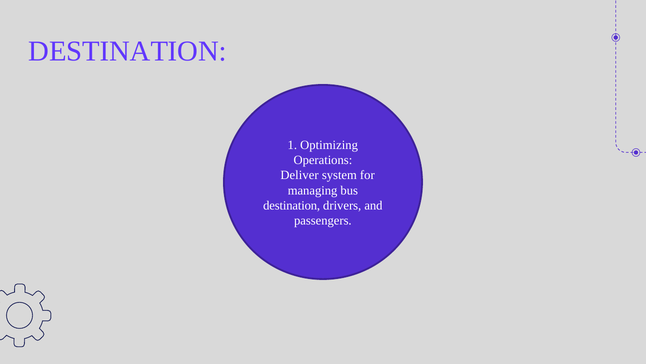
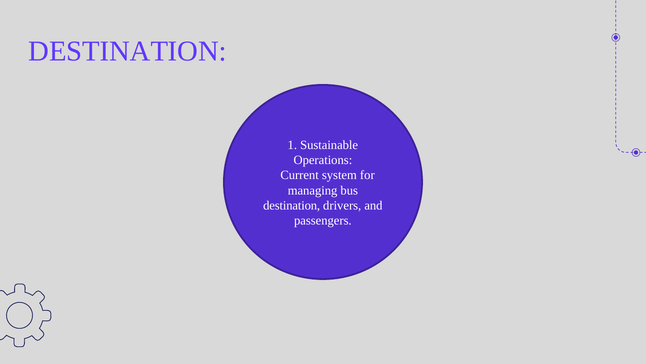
Optimizing: Optimizing -> Sustainable (329, 145)
Deliver: Deliver -> Current (300, 175)
